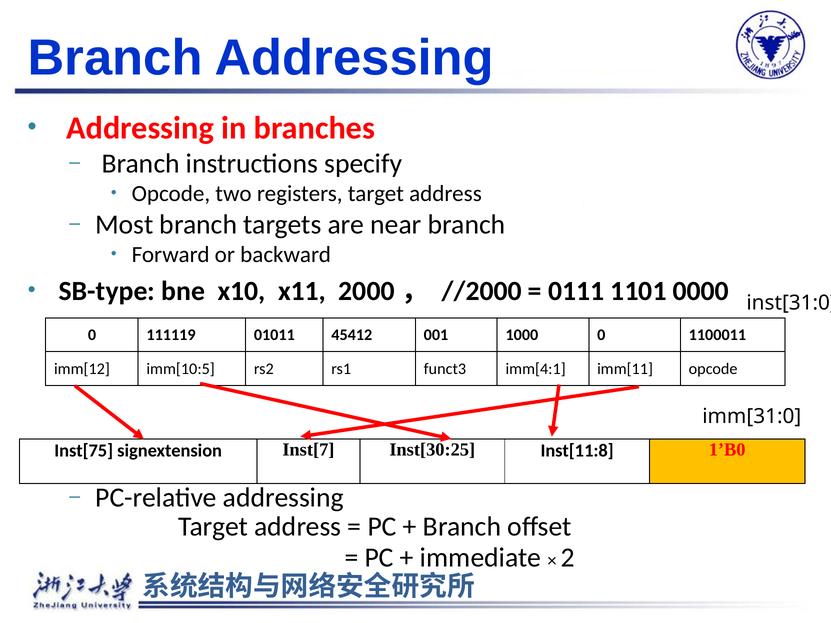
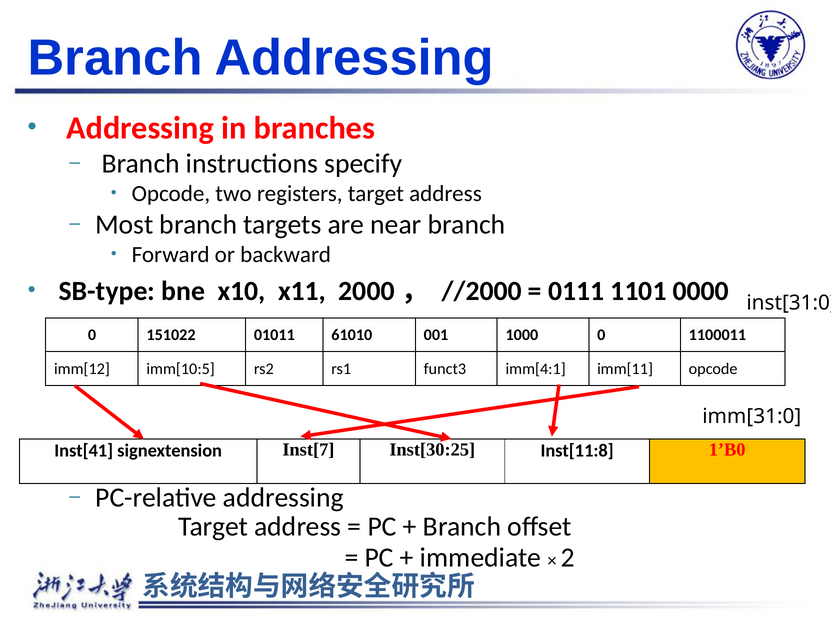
111119: 111119 -> 151022 (171, 335)
45412: 45412 -> 61010 (352, 335)
Inst[75: Inst[75 -> Inst[41 (84, 451)
